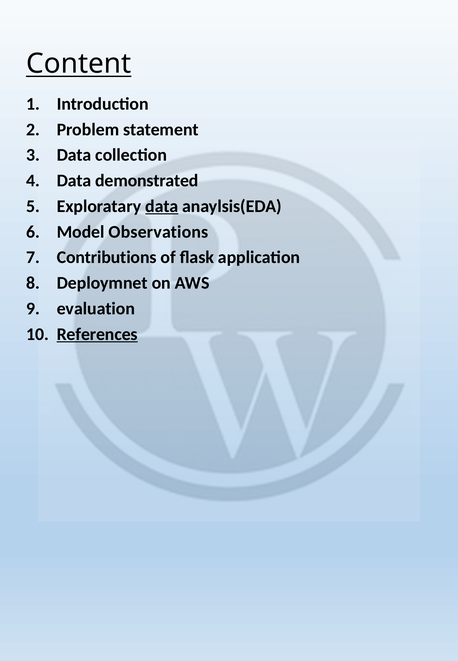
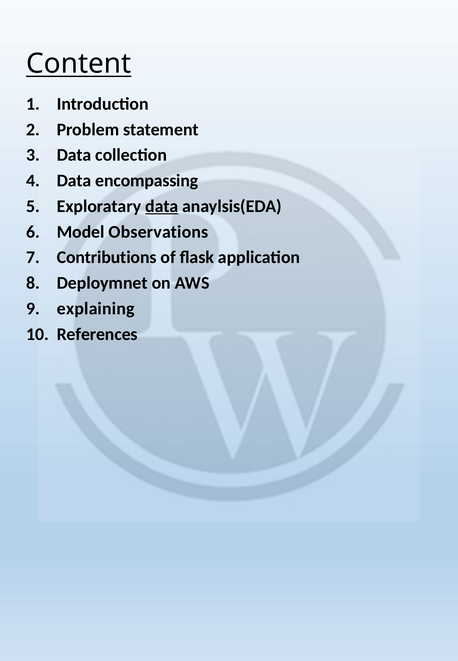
demonstrated: demonstrated -> encompassing (147, 181)
evaluation: evaluation -> explaining (96, 309)
References underline: present -> none (97, 334)
